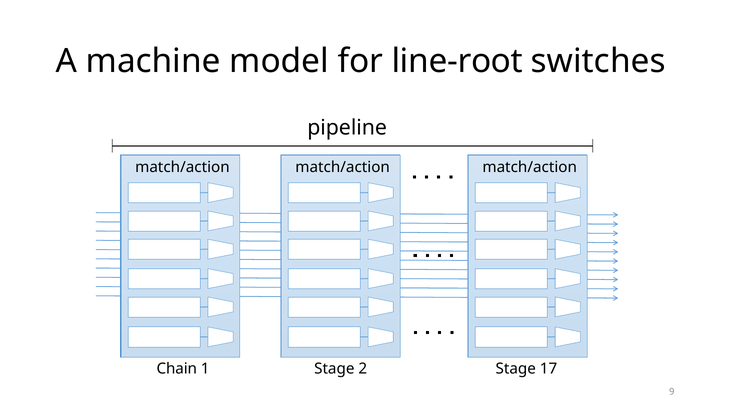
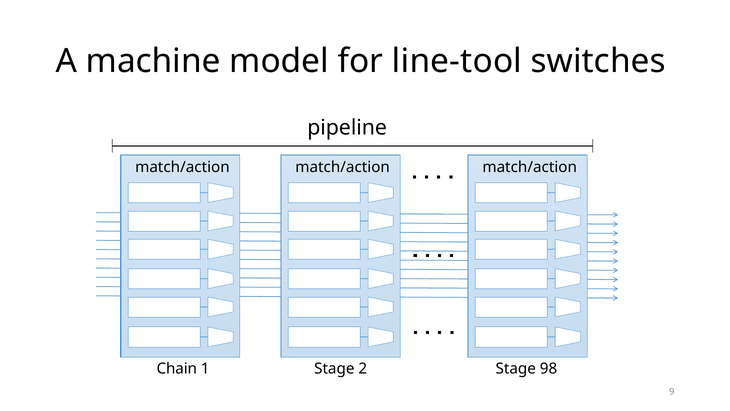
line-root: line-root -> line-tool (457, 61)
17: 17 -> 98 (549, 369)
